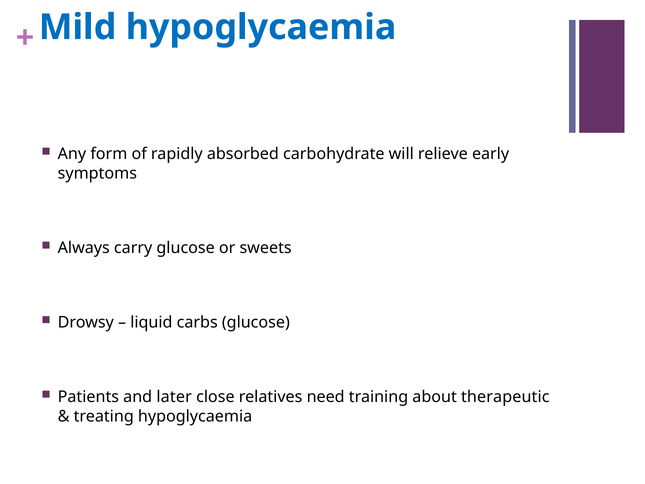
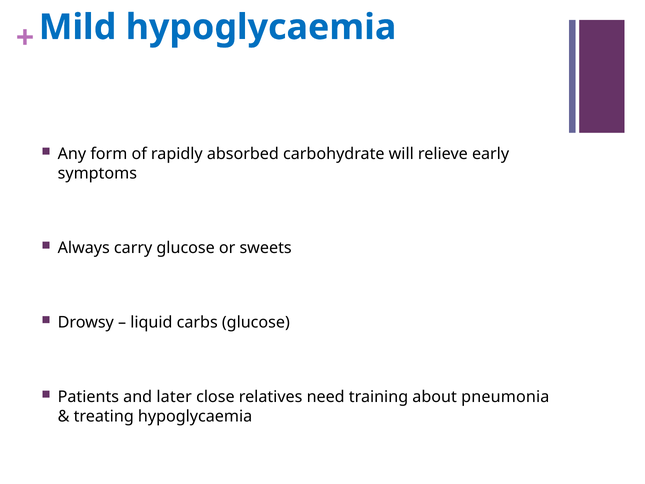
therapeutic: therapeutic -> pneumonia (505, 397)
